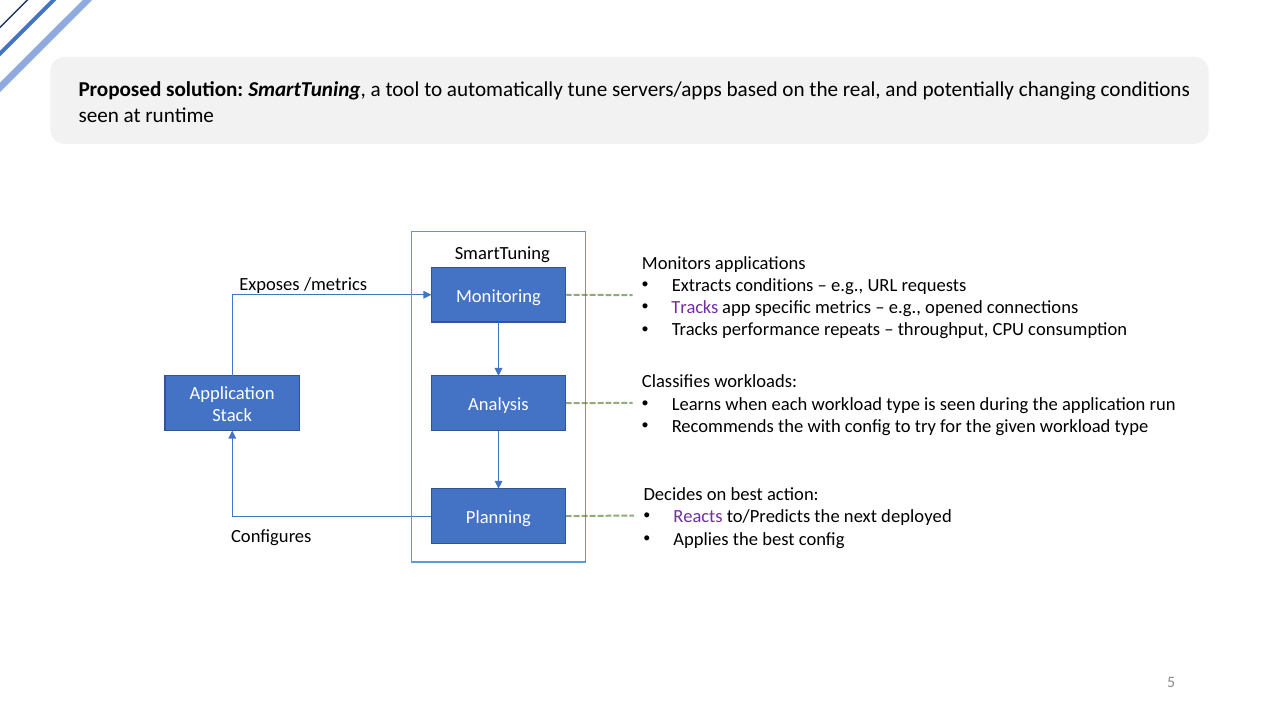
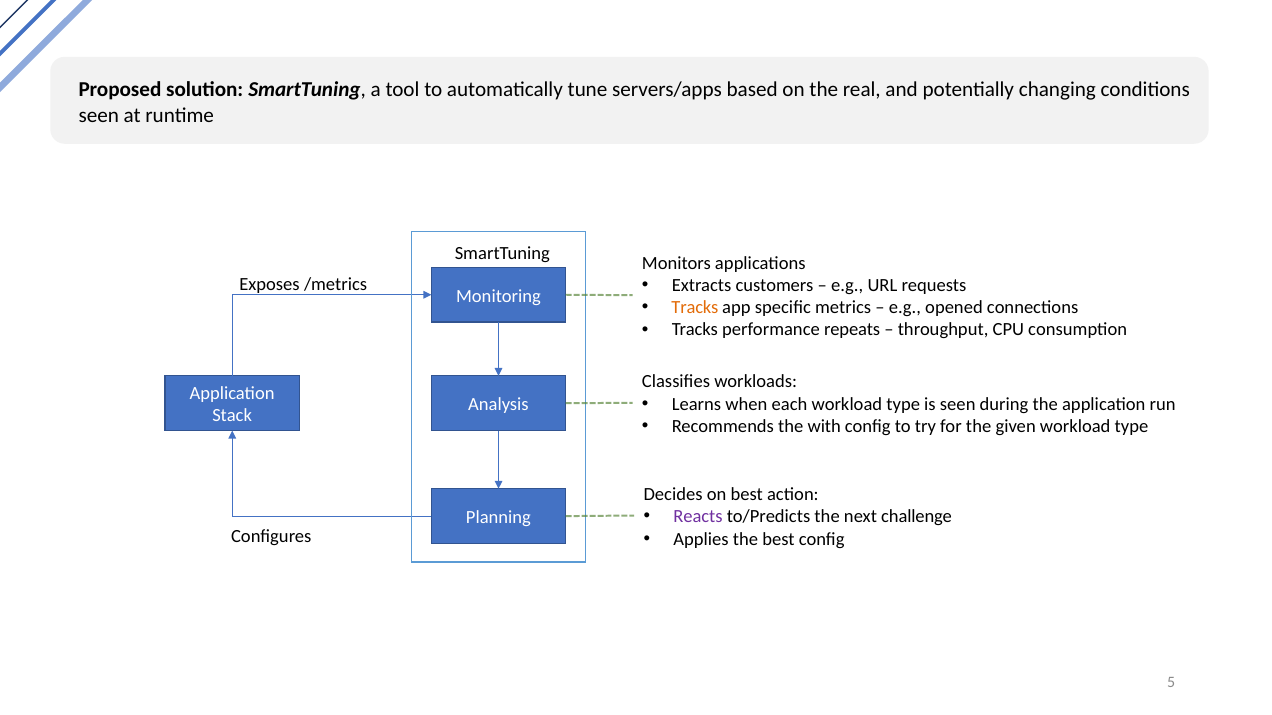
Extracts conditions: conditions -> customers (775, 286)
Tracks colour: purple -> orange (695, 308)
deployed: deployed -> challenge (917, 517)
